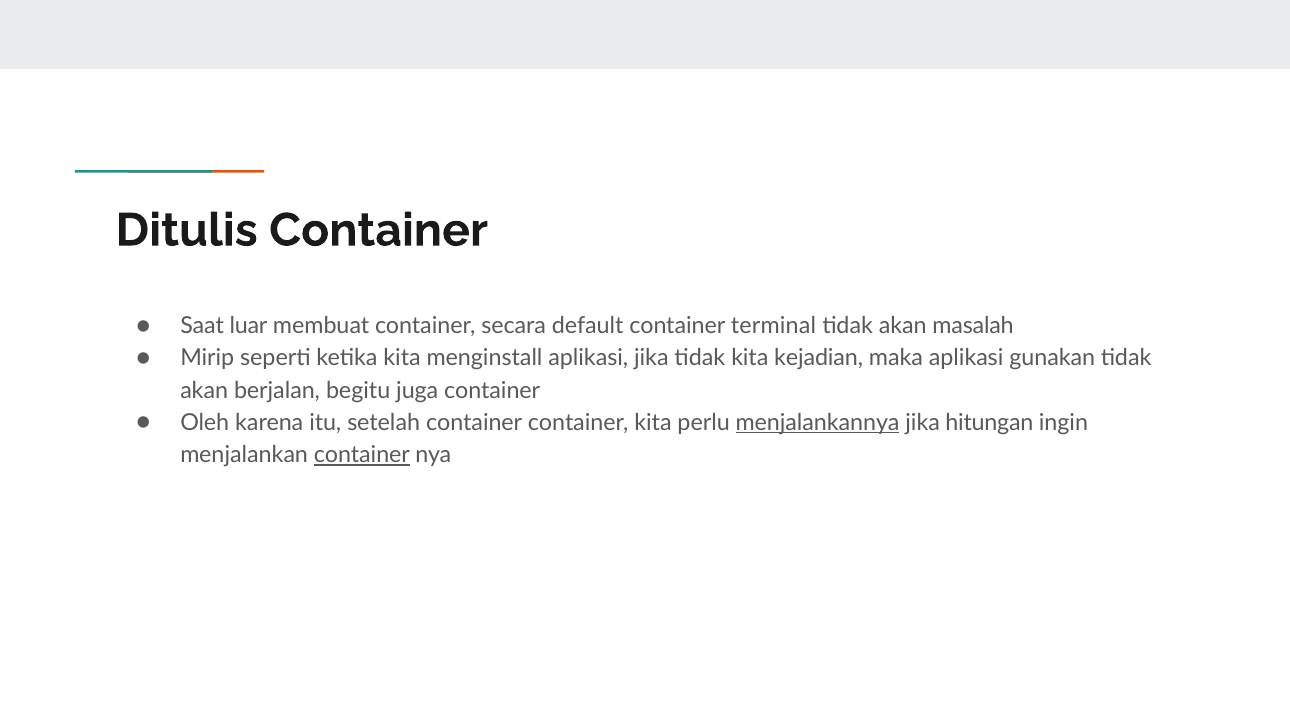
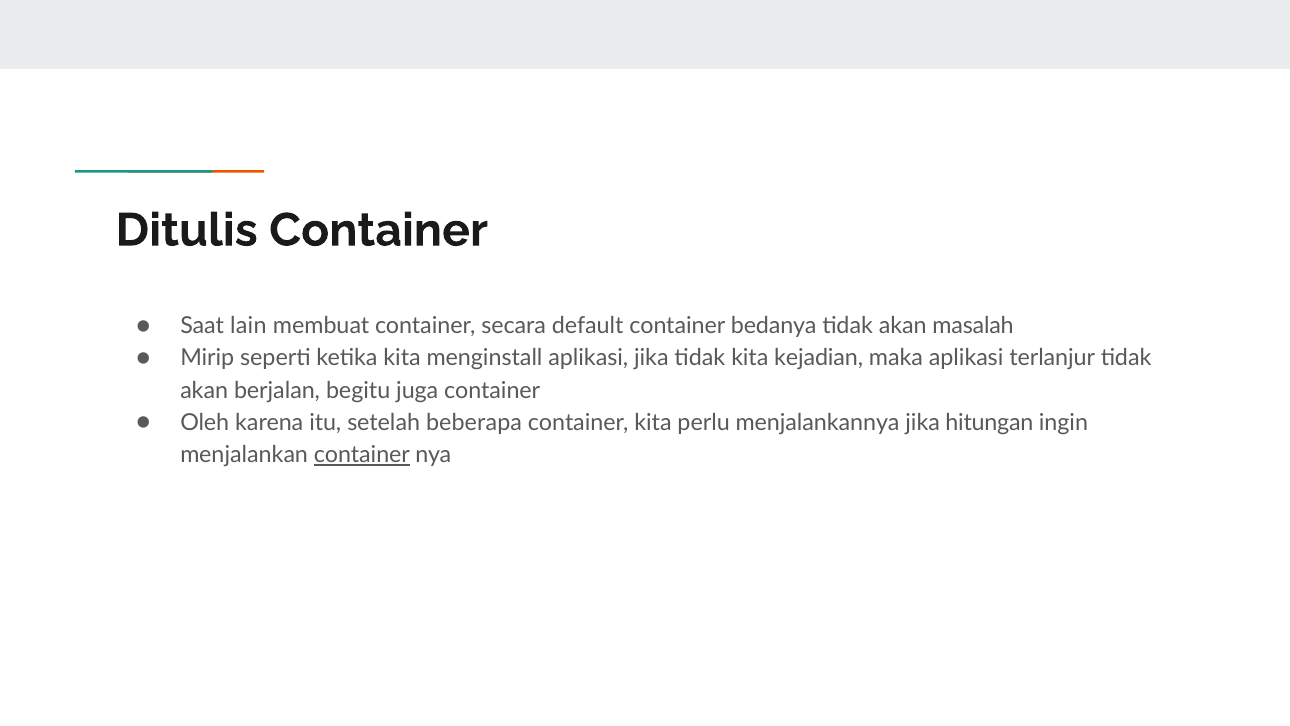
luar: luar -> lain (248, 326)
terminal: terminal -> bedanya (774, 326)
gunakan: gunakan -> terlanjur (1052, 358)
setelah container: container -> beberapa (474, 422)
menjalankannya underline: present -> none (818, 422)
